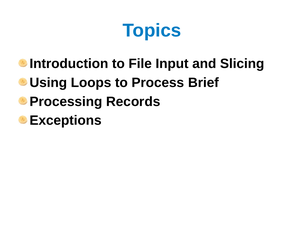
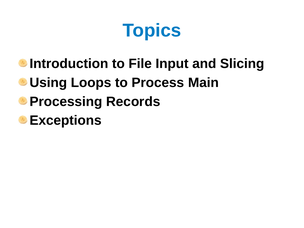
Brief: Brief -> Main (203, 83)
